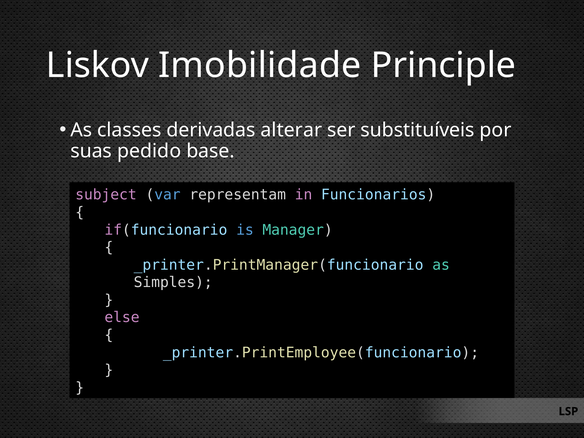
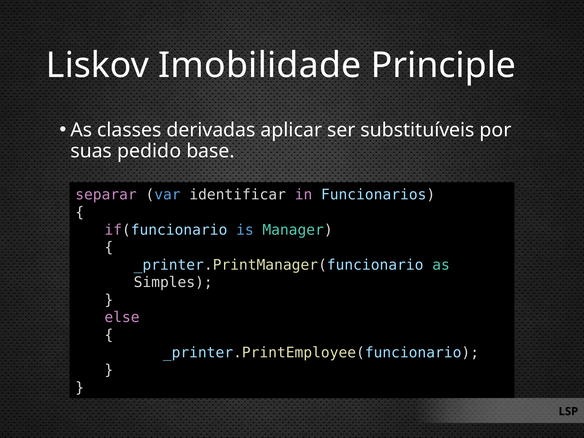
alterar: alterar -> aplicar (291, 130)
subject: subject -> separar (106, 195)
representam: representam -> identificar (238, 195)
